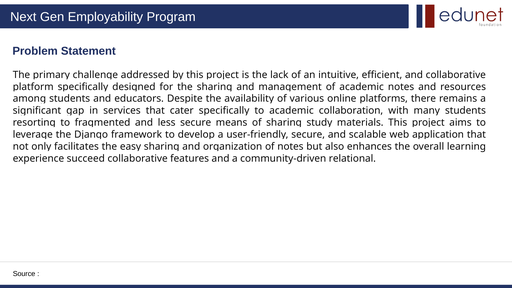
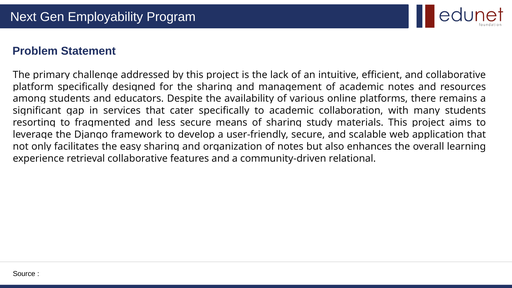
succeed: succeed -> retrieval (86, 158)
